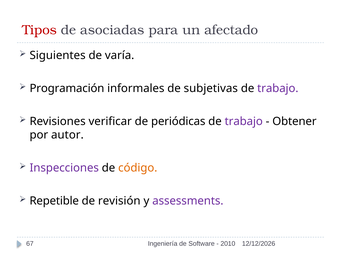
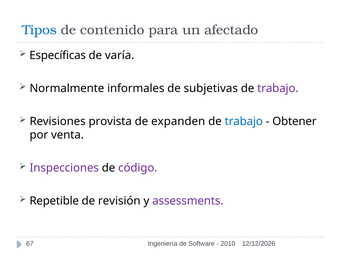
Tipos colour: red -> blue (39, 30)
asociadas: asociadas -> contenido (112, 30)
Siguientes: Siguientes -> Específicas (58, 55)
Programación: Programación -> Normalmente (67, 88)
verificar: verificar -> provista (110, 121)
periódicas: periódicas -> expanden (178, 121)
trabajo colour: purple -> blue (244, 121)
autor: autor -> venta (67, 135)
código colour: orange -> purple (138, 168)
